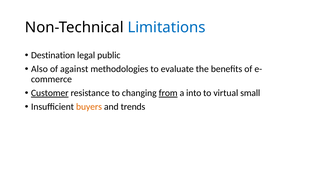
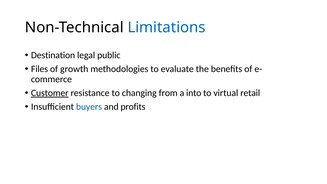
Also: Also -> Files (40, 69)
against: against -> growth (74, 69)
from underline: present -> none (168, 93)
small: small -> retail (250, 93)
buyers colour: orange -> blue (89, 107)
trends: trends -> profits (133, 107)
